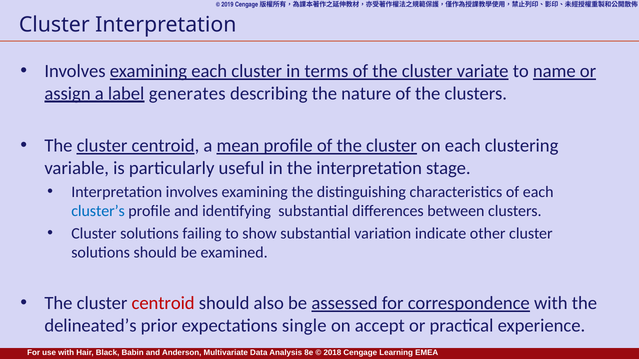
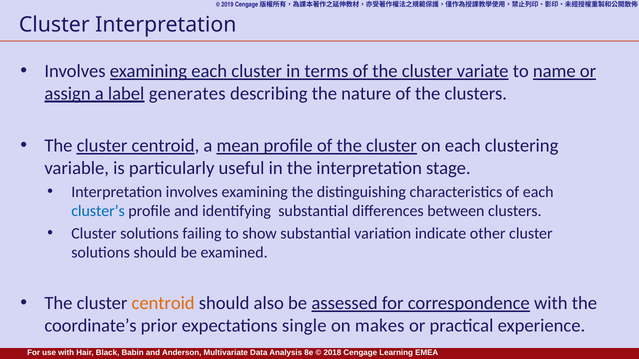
centroid colour: red -> orange (163, 304)
delineated’s: delineated’s -> coordinate’s (91, 326)
accept: accept -> makes (380, 326)
